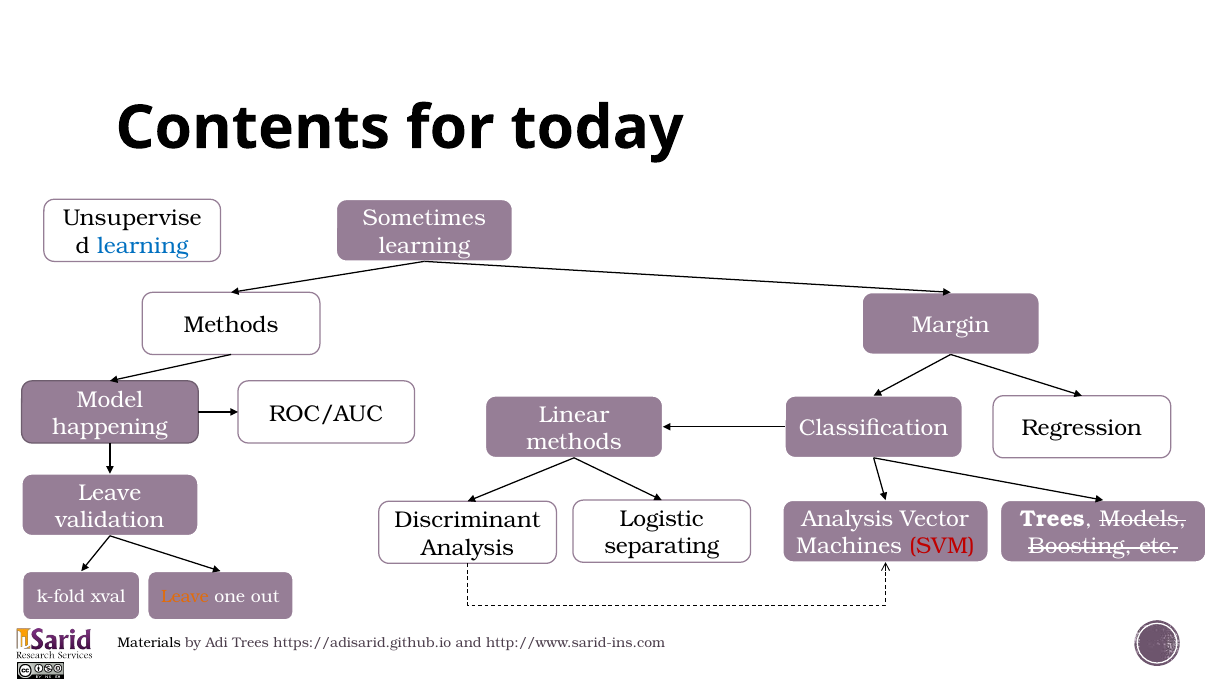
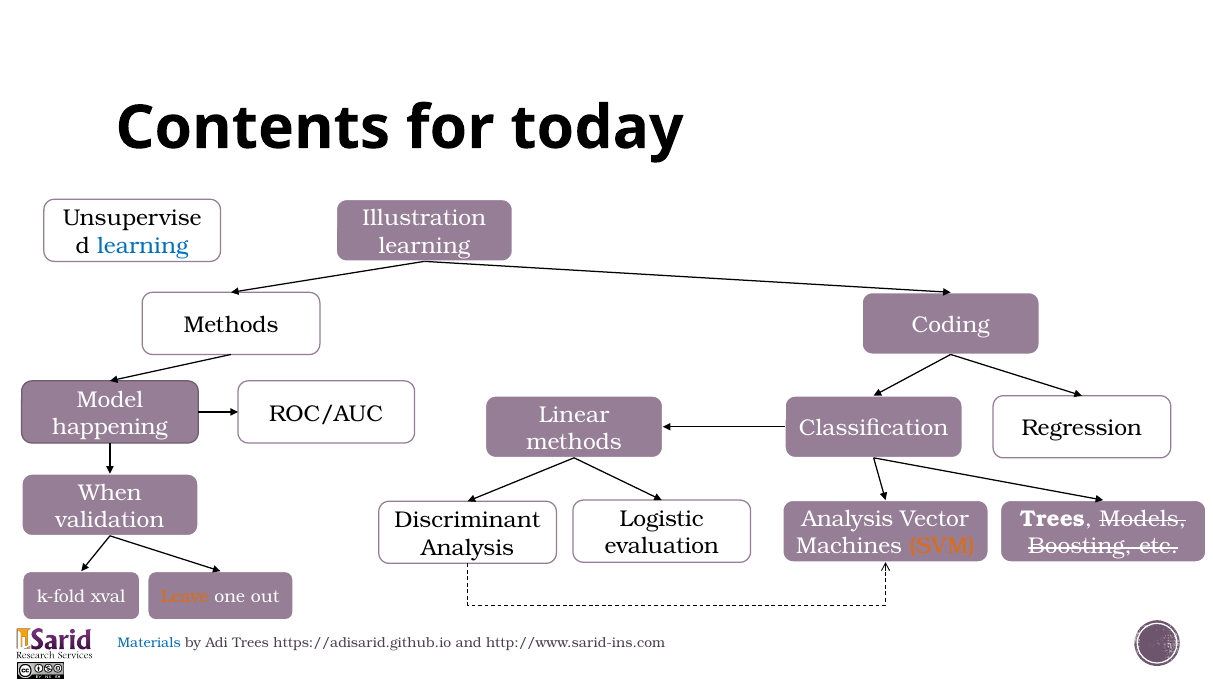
Sometimes: Sometimes -> Illustration (424, 218)
Margin: Margin -> Coding (951, 325)
Leave: Leave -> When (110, 492)
separating: separating -> evaluation (662, 546)
SVM colour: red -> orange (942, 546)
Materials colour: black -> blue (149, 642)
